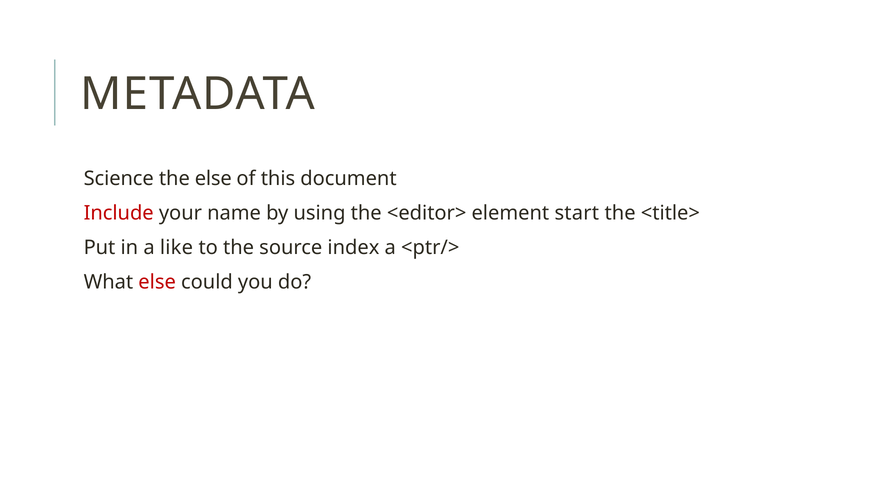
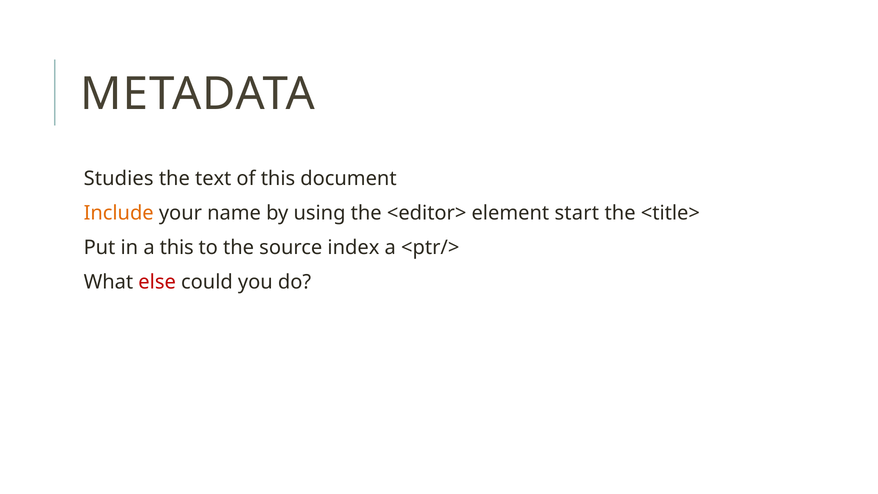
Science: Science -> Studies (119, 179)
the else: else -> text (213, 179)
Include colour: red -> orange (119, 213)
a like: like -> this (177, 248)
